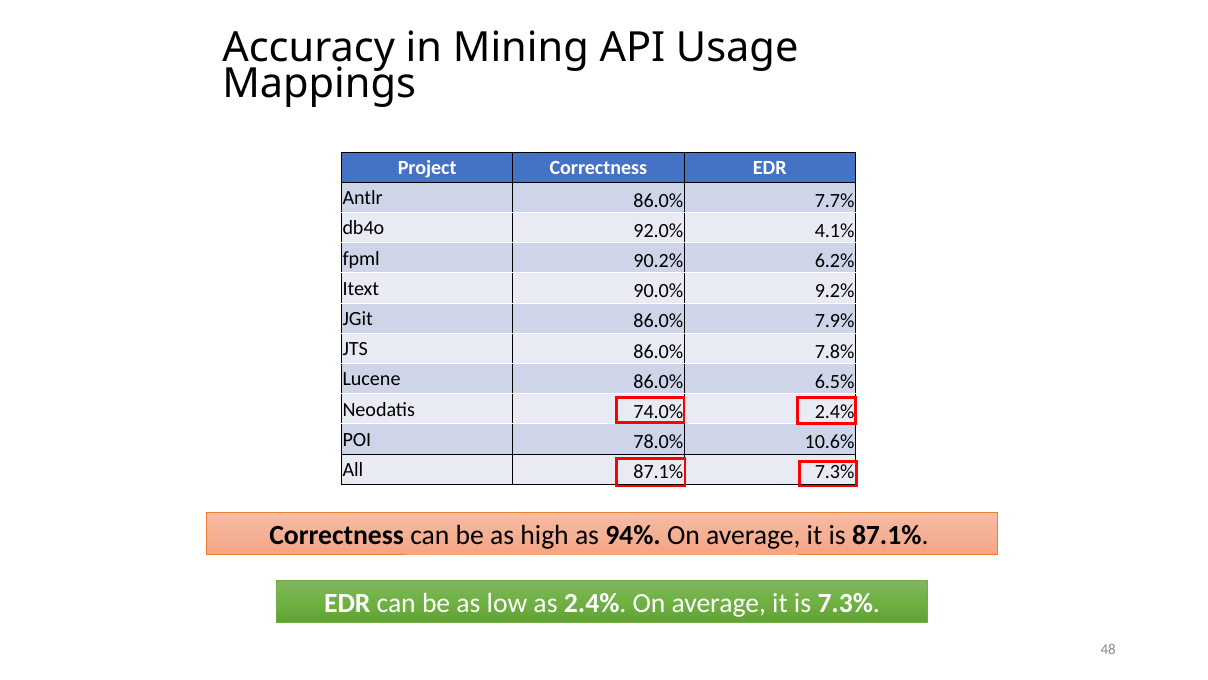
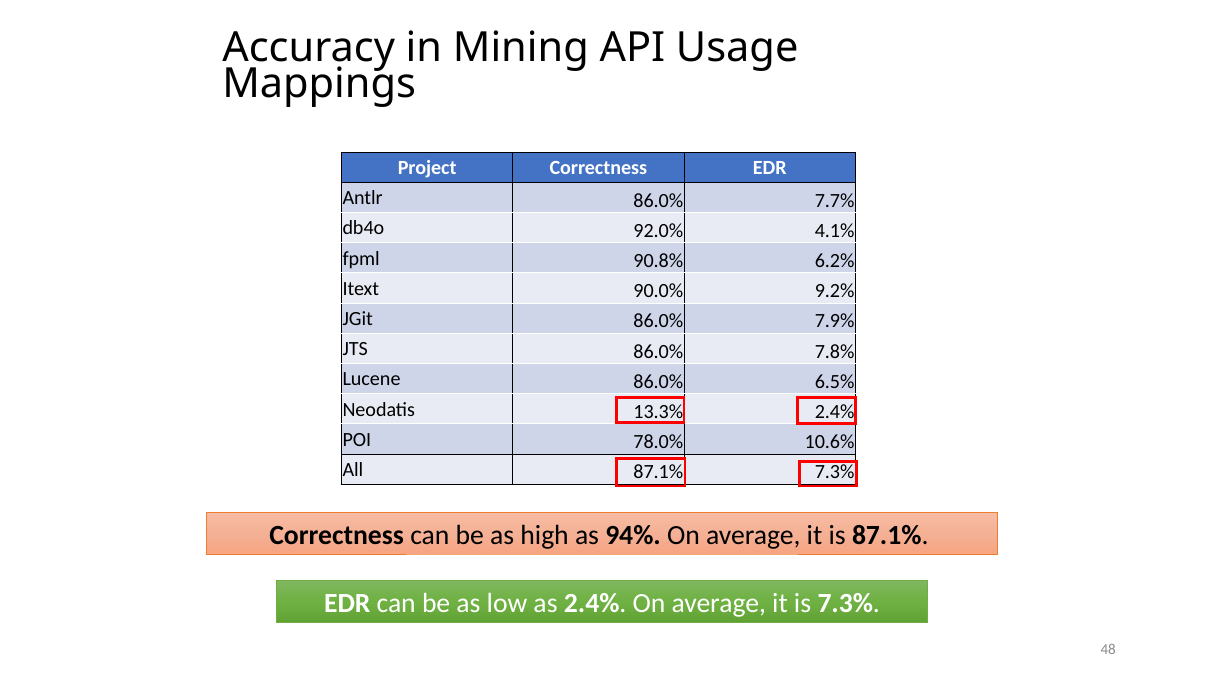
90.2%: 90.2% -> 90.8% (658, 261)
74.0%: 74.0% -> 13.3% (658, 411)
